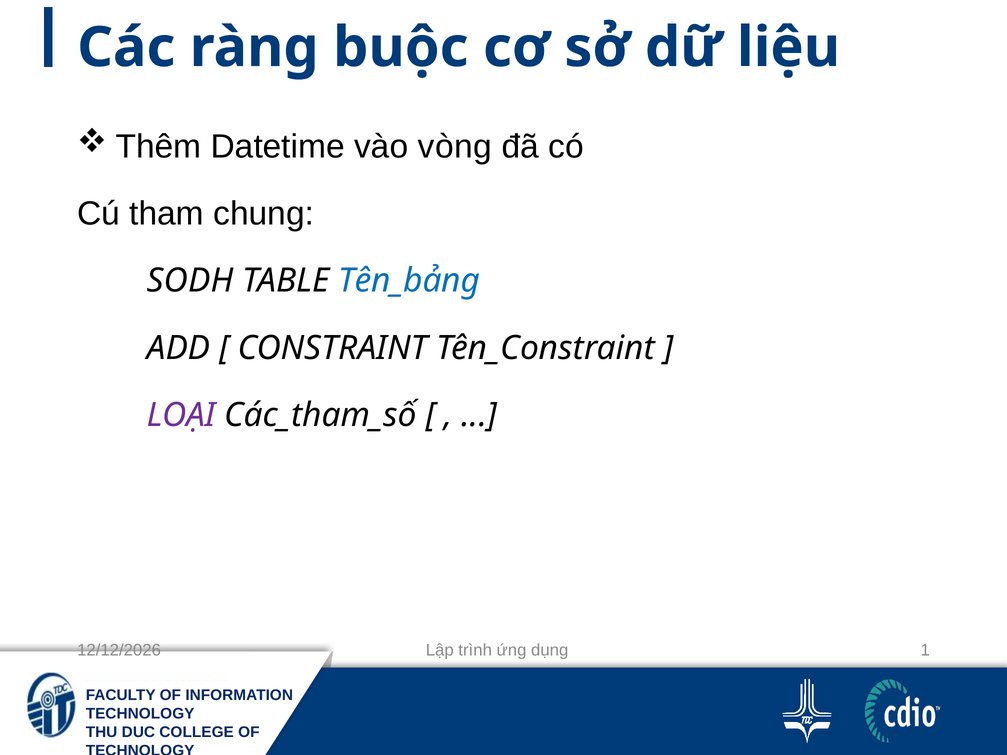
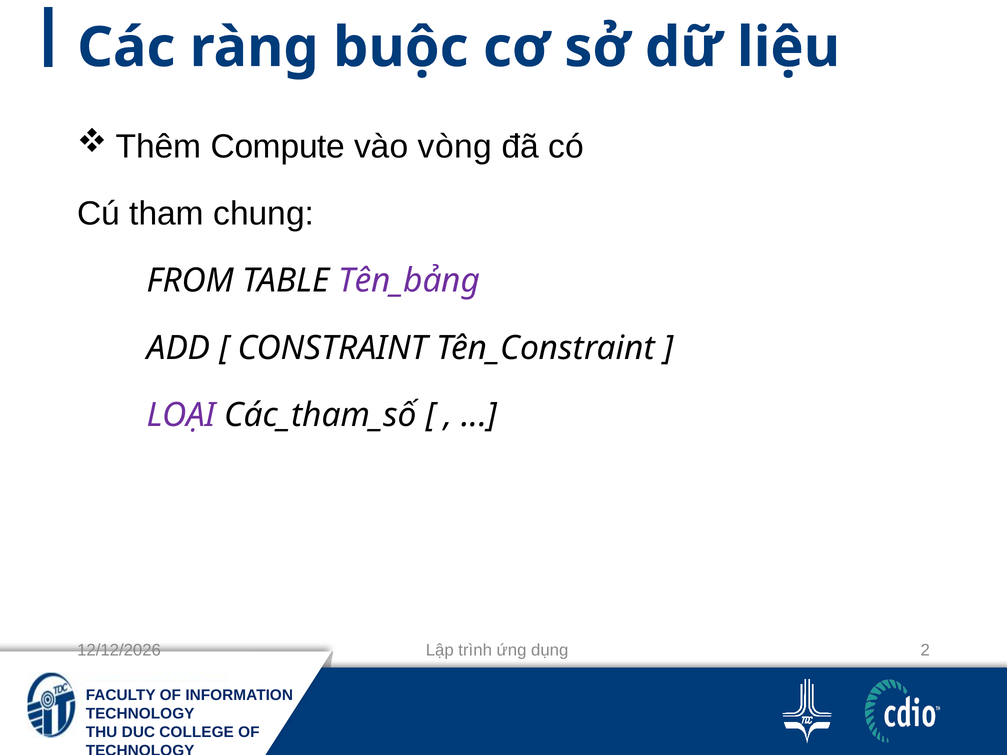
Datetime: Datetime -> Compute (278, 147)
SODH: SODH -> FROM (190, 281)
Tên_bảng colour: blue -> purple (409, 281)
1: 1 -> 2 (925, 651)
